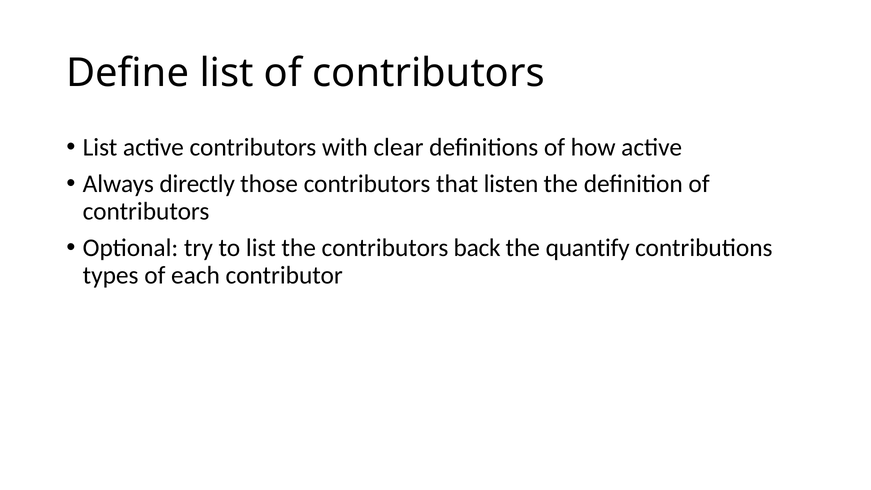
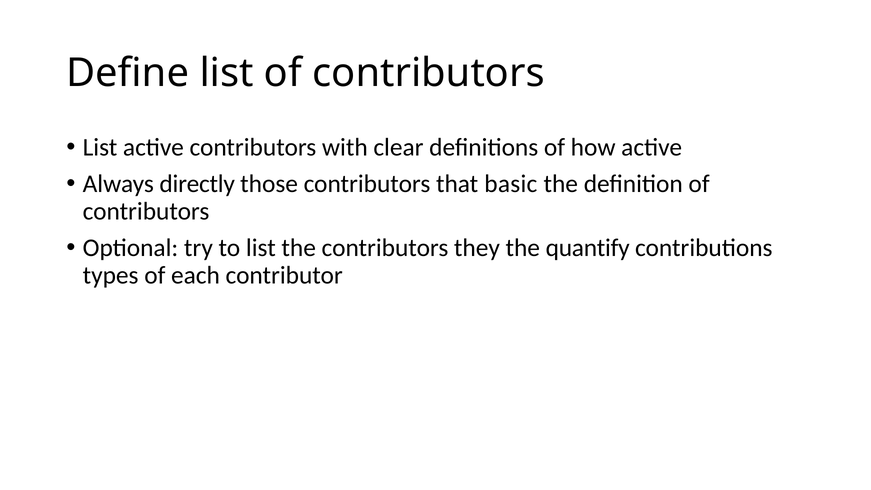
listen: listen -> basic (511, 184)
back: back -> they (477, 248)
